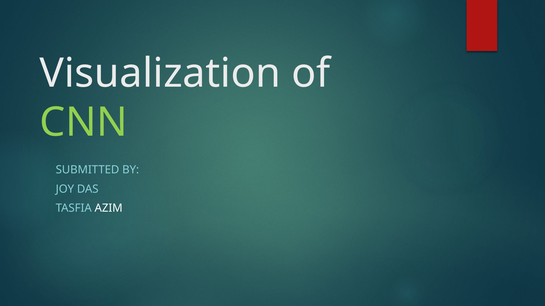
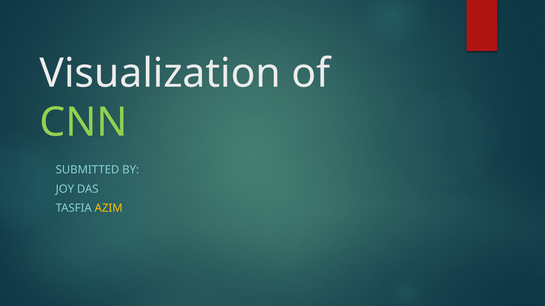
AZIM colour: white -> yellow (109, 209)
